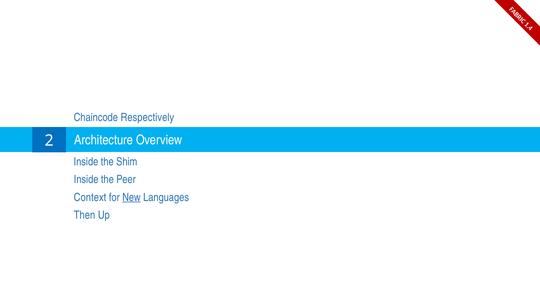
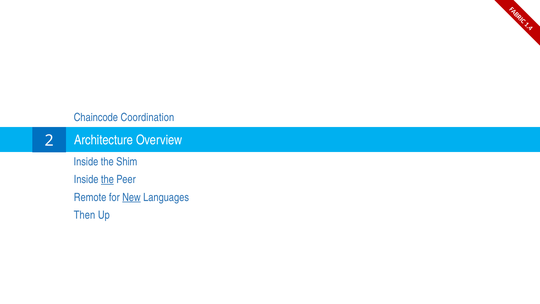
Respectively: Respectively -> Coordination (147, 117)
the underline: none -> present (107, 179)
Context: Context -> Remote (90, 197)
